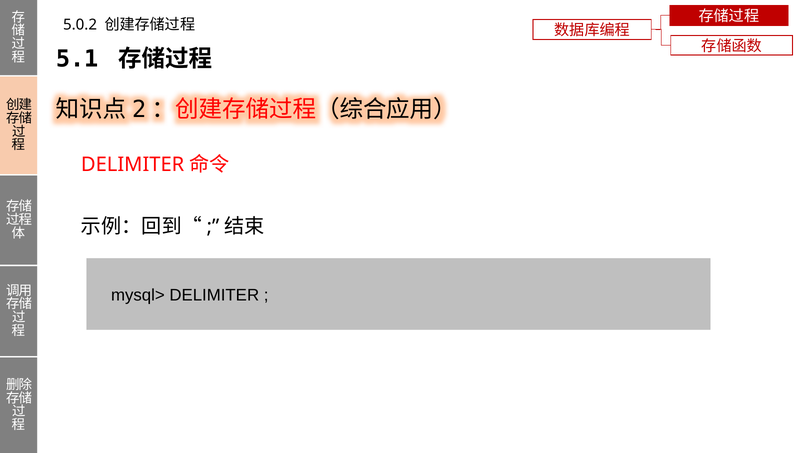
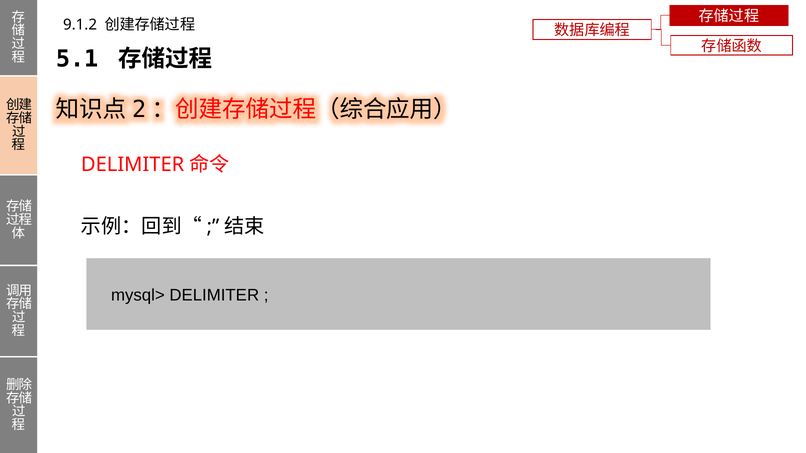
5.0.2: 5.0.2 -> 9.1.2 (80, 25)
